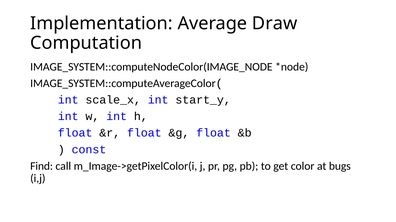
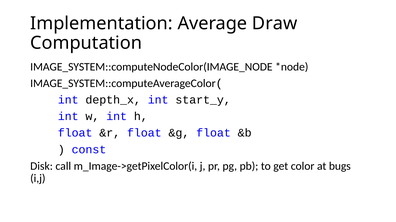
scale_x: scale_x -> depth_x (113, 100)
Find: Find -> Disk (42, 167)
